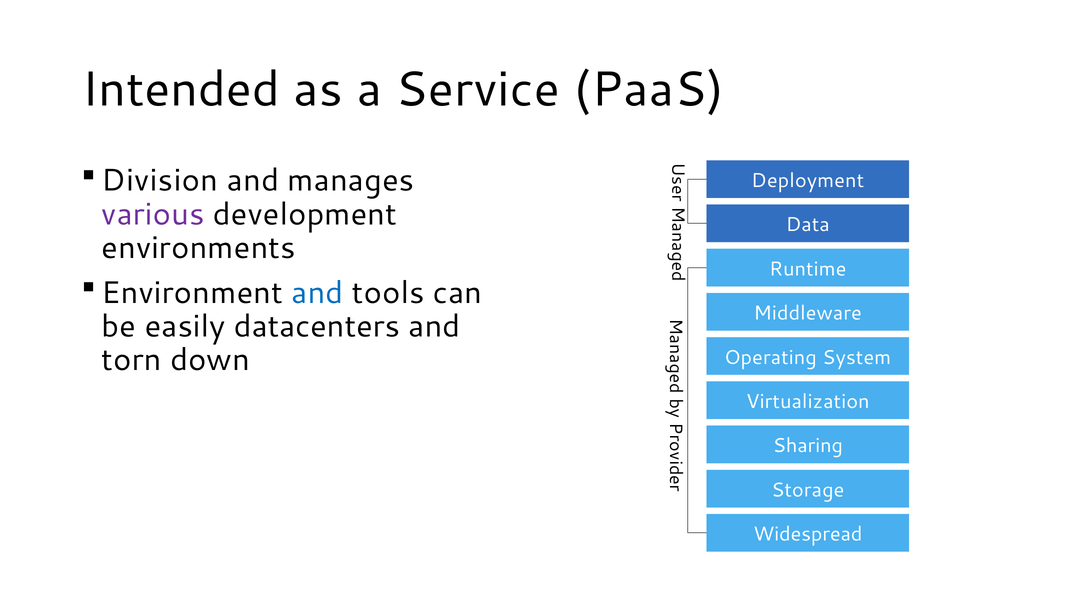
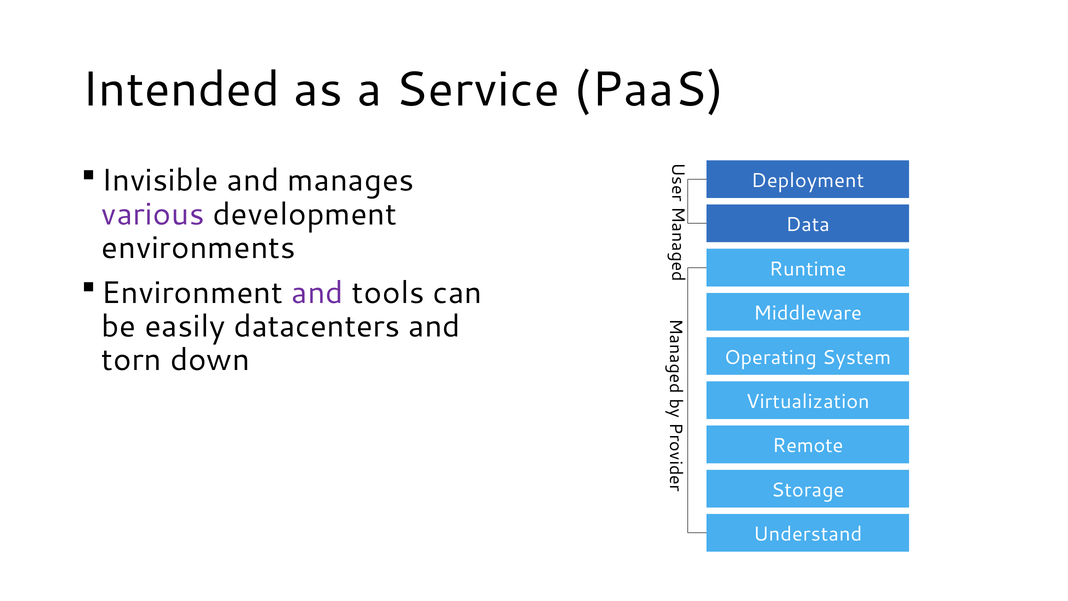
Division: Division -> Invisible (160, 181)
and colour: blue -> purple (317, 293)
Sharing: Sharing -> Remote (808, 446)
Widespread: Widespread -> Understand (808, 534)
